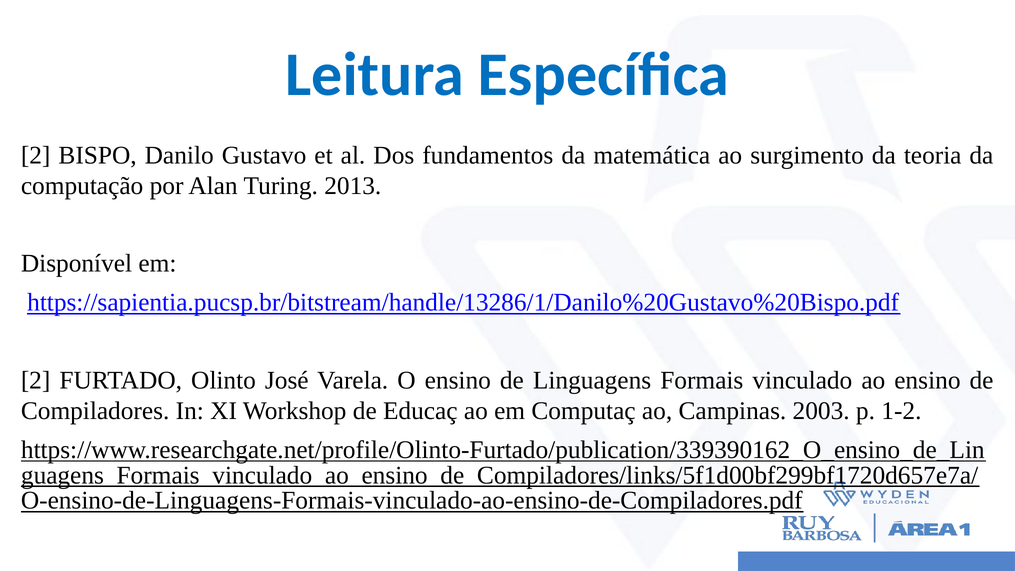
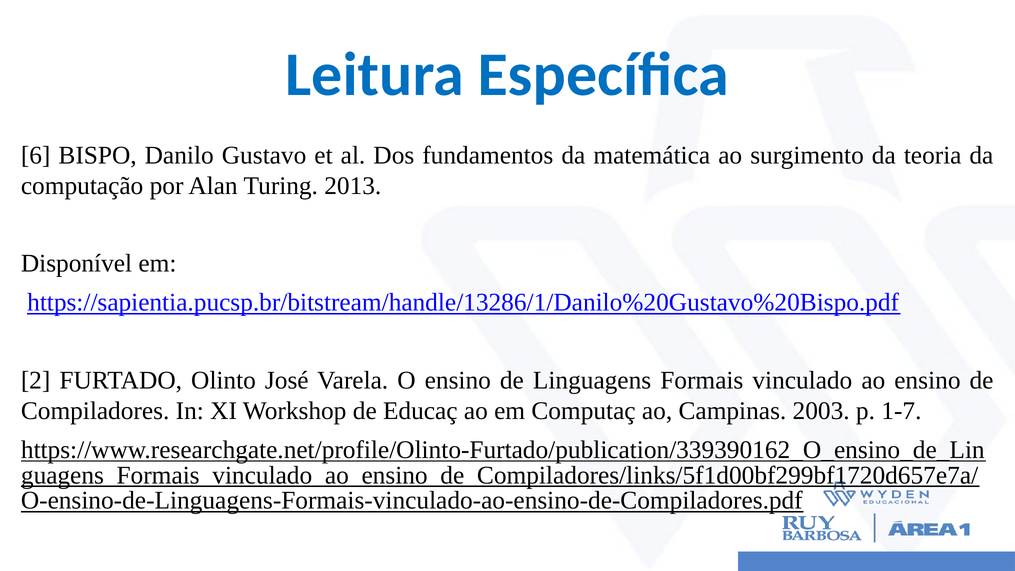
2: 2 -> 6 (36, 155)
1-2: 1-2 -> 1-7 (901, 411)
